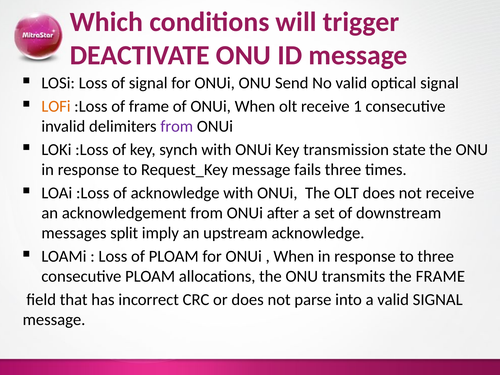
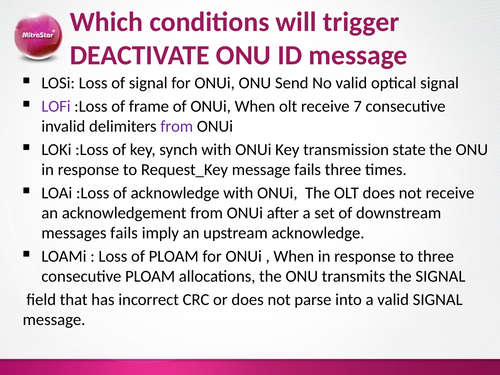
LOFi colour: orange -> purple (56, 106)
1: 1 -> 7 (358, 106)
messages split: split -> fails (124, 233)
the FRAME: FRAME -> SIGNAL (440, 276)
